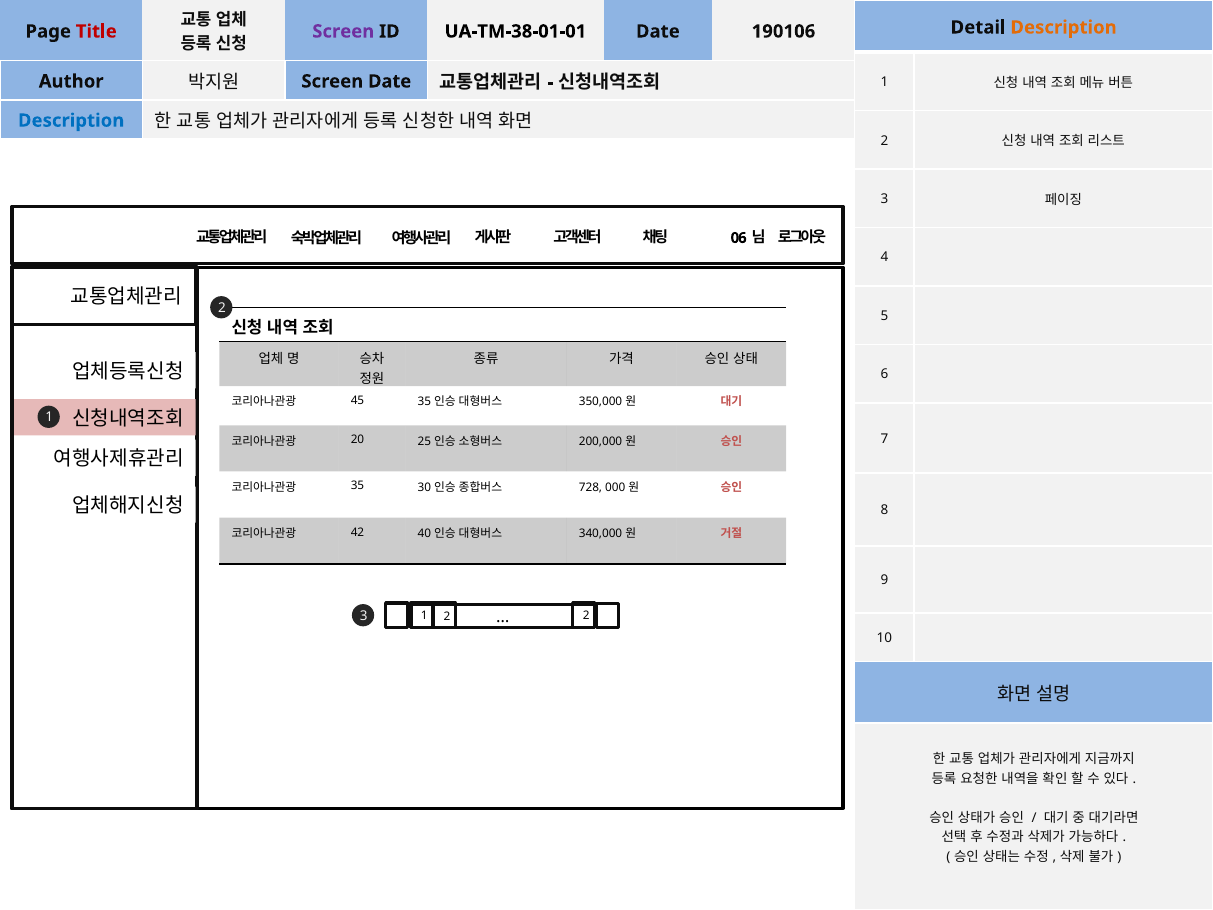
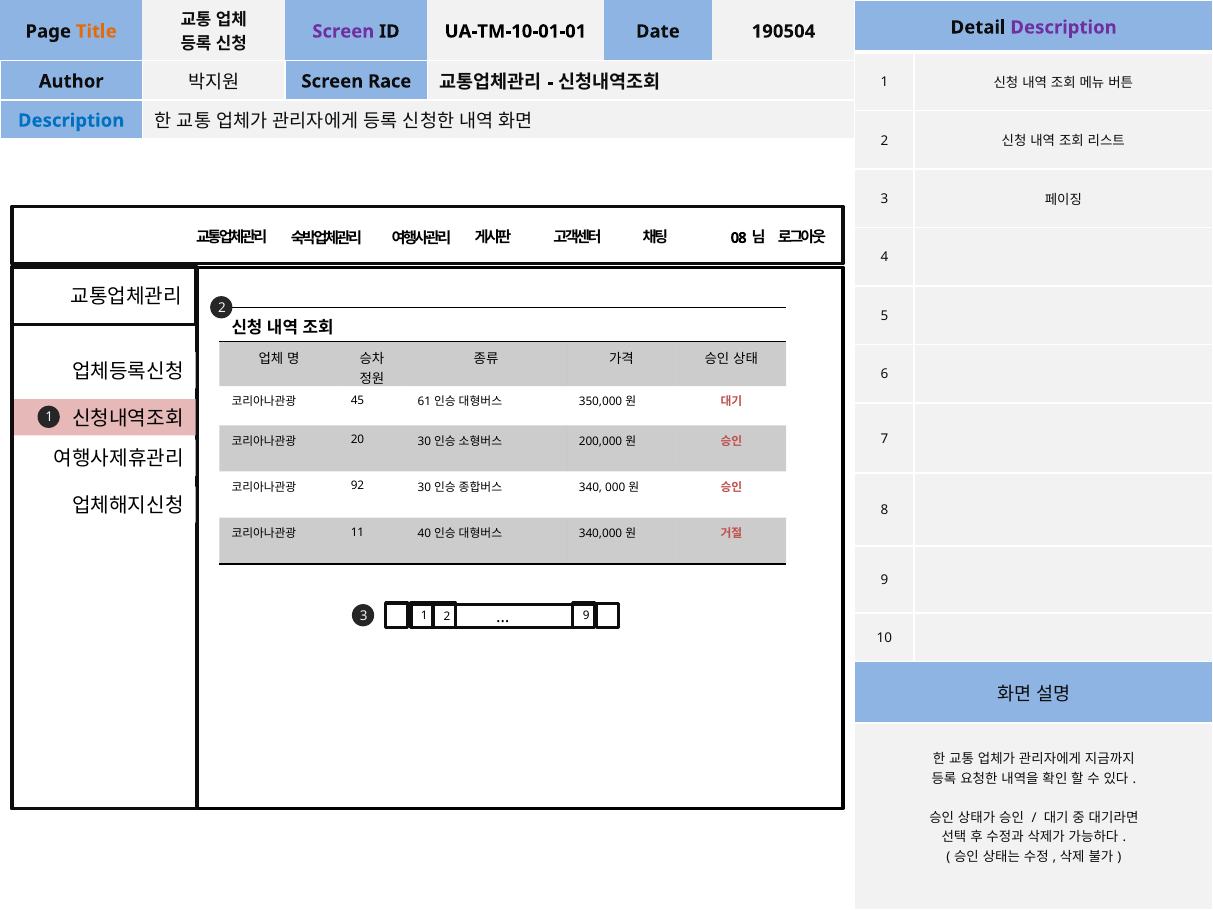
Description colour: orange -> purple (1064, 27)
Title colour: red -> orange (96, 31)
UA-TM-38-01-01: UA-TM-38-01-01 -> UA-TM-10-01-01 (515, 31)
190106: 190106 -> 190504 (783, 31)
Screen Date: Date -> Race (390, 81)
0 6: 6 -> 8 (742, 238)
45 35: 35 -> 61 (424, 402)
20 25: 25 -> 30 (424, 441)
35: 35 -> 92 (358, 486)
728: 728 -> 340 (591, 487)
42: 42 -> 11 (358, 532)
2 2: 2 -> 9 (586, 616)
